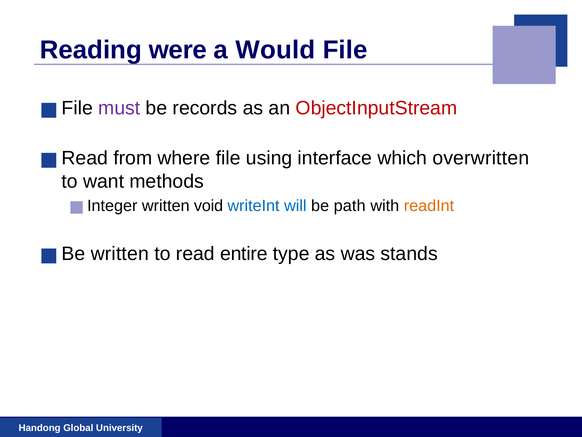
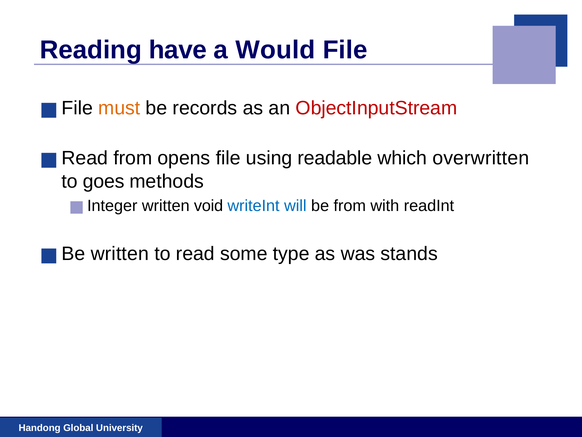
were: were -> have (178, 50)
must colour: purple -> orange (119, 108)
where: where -> opens (184, 158)
interface: interface -> readable (335, 158)
want: want -> goes (104, 181)
be path: path -> from (350, 206)
readInt colour: orange -> black (429, 206)
entire: entire -> some (244, 254)
